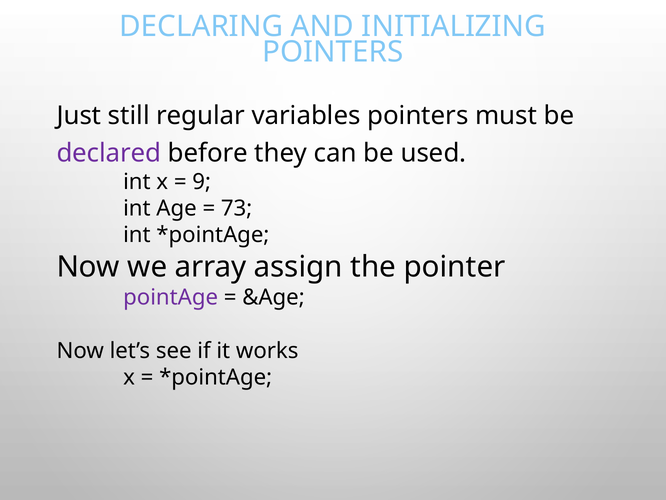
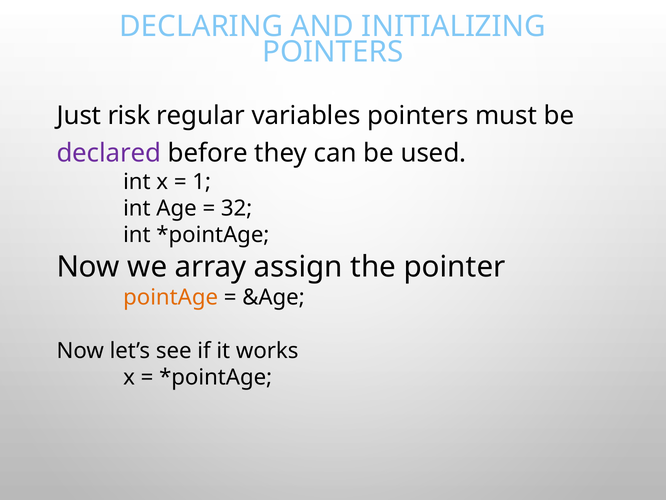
still: still -> risk (129, 116)
9: 9 -> 1 (202, 182)
73: 73 -> 32 (237, 208)
pointAge colour: purple -> orange (171, 297)
